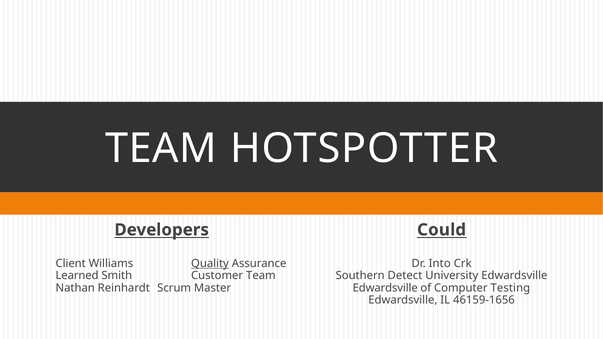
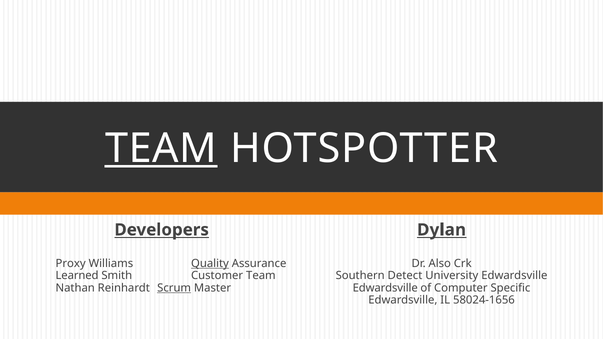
TEAM underline: none -> present (161, 148)
Could: Could -> Dylan (442, 230)
Client: Client -> Proxy (71, 264)
Into: Into -> Also (440, 264)
Scrum underline: none -> present (174, 288)
Testing: Testing -> Specific (510, 288)
46159-1656: 46159-1656 -> 58024-1656 (484, 300)
